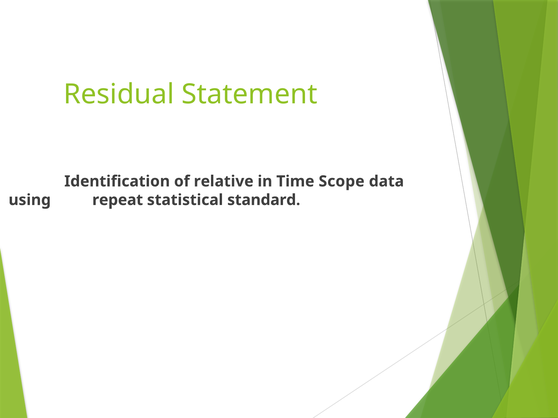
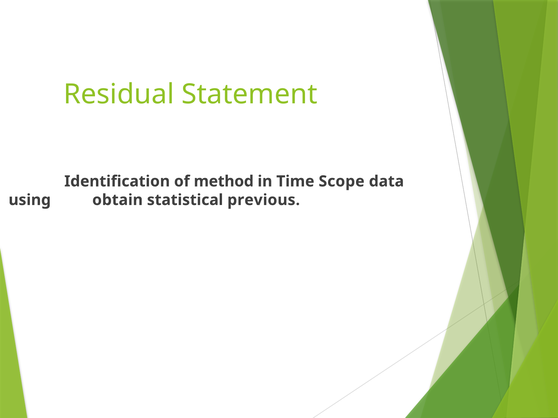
relative: relative -> method (224, 182)
repeat: repeat -> obtain (118, 200)
standard: standard -> previous (264, 200)
